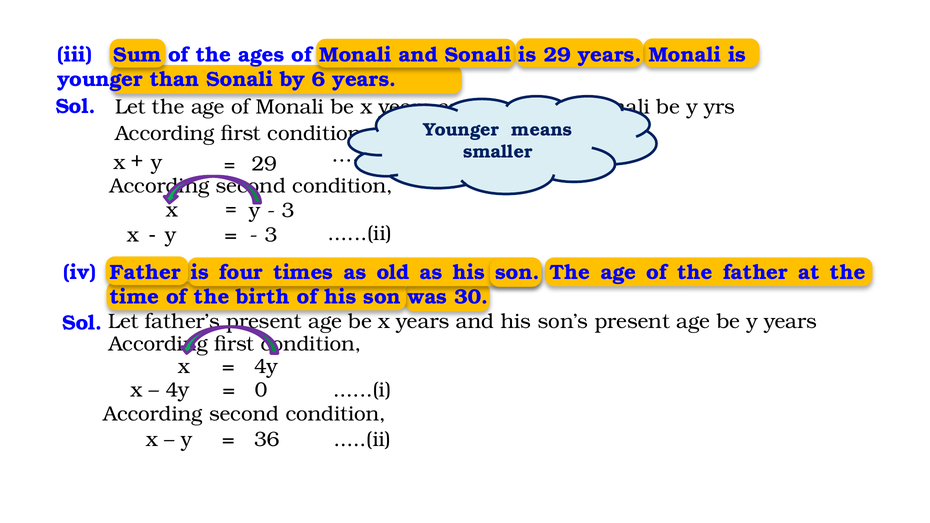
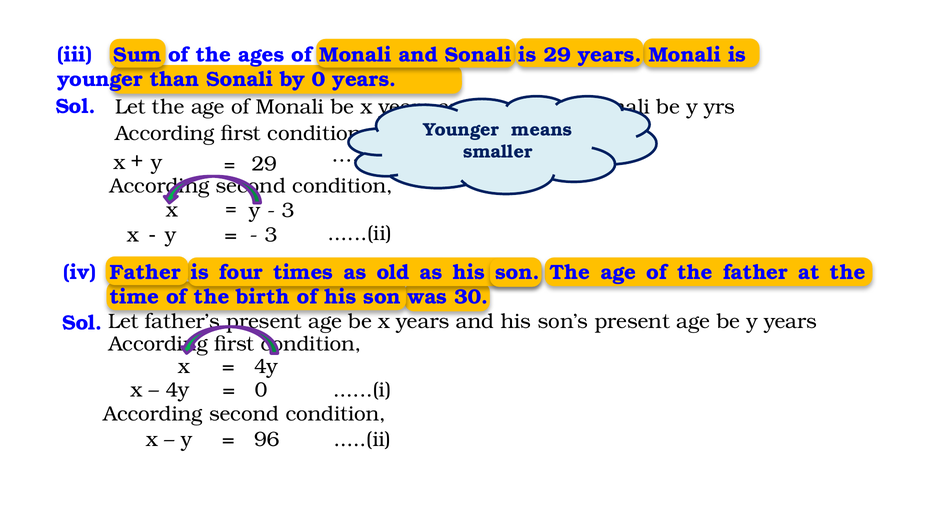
by 6: 6 -> 0 (319, 80)
36: 36 -> 96 (267, 440)
